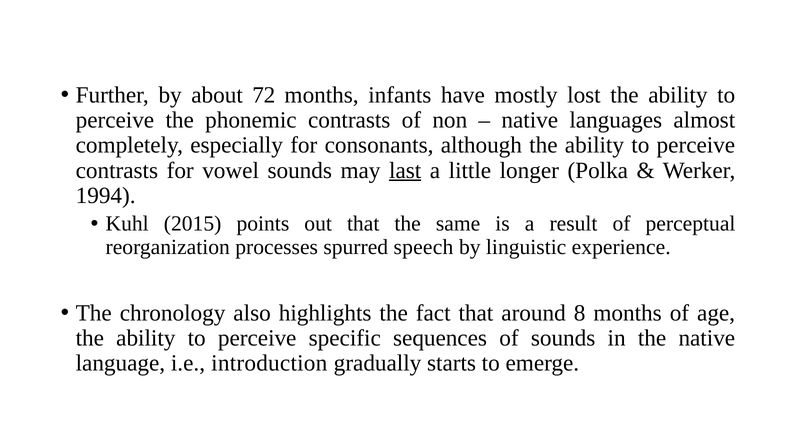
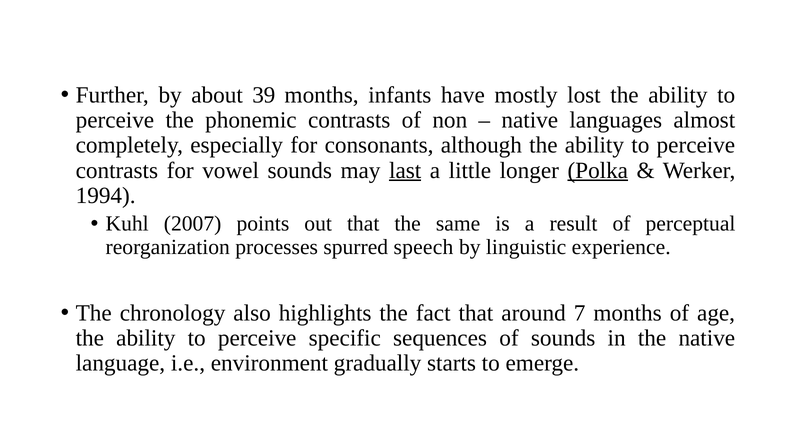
72: 72 -> 39 (264, 95)
Polka underline: none -> present (598, 170)
2015: 2015 -> 2007 (193, 224)
8: 8 -> 7 (580, 313)
introduction: introduction -> environment (269, 363)
